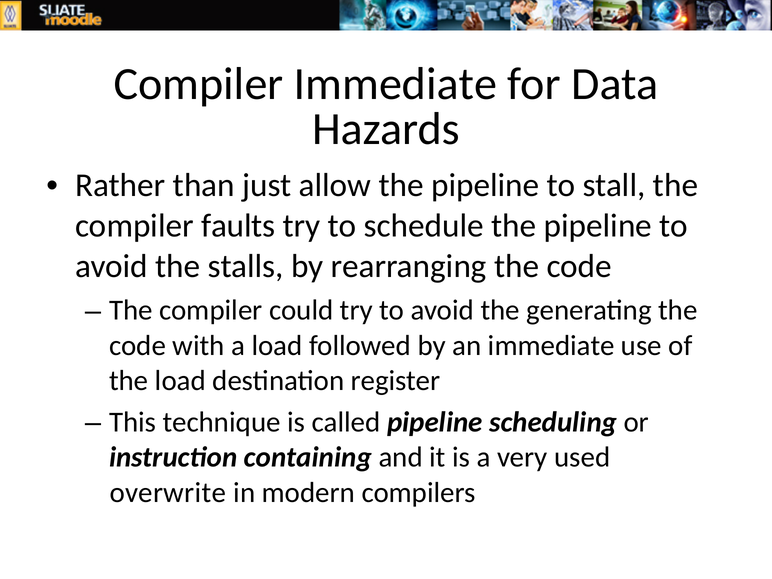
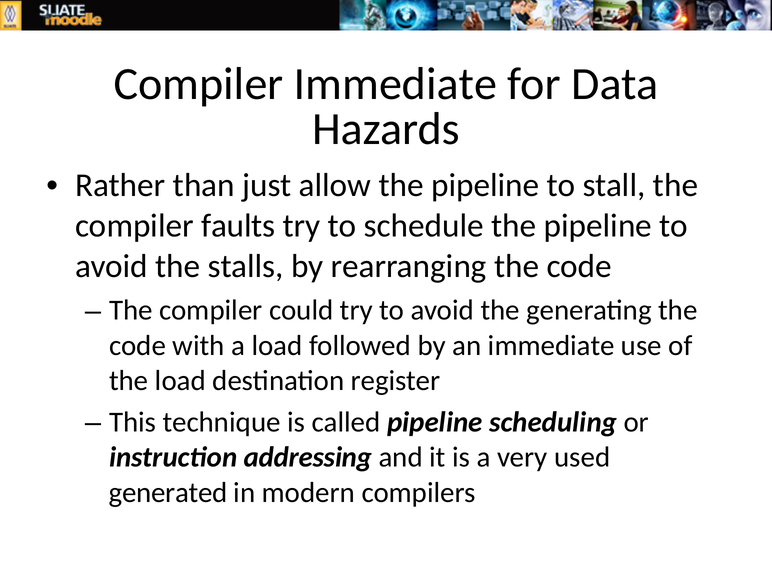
containing: containing -> addressing (308, 457)
overwrite: overwrite -> generated (168, 493)
